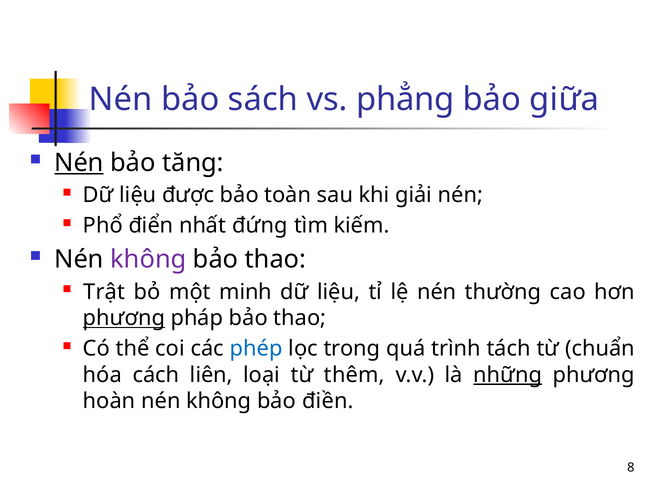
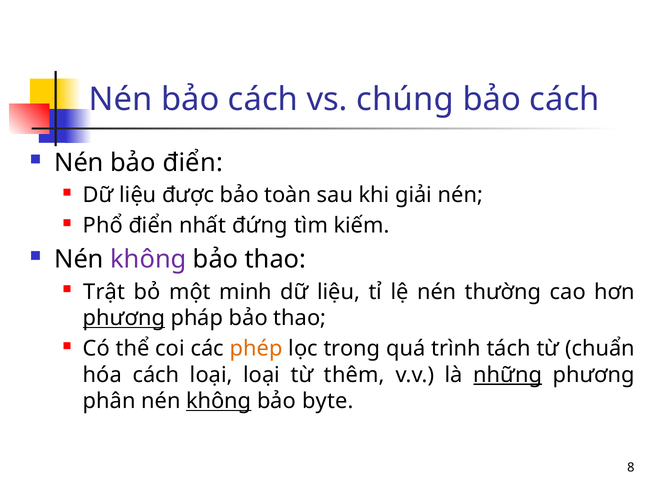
Nén bảo sách: sách -> cách (263, 99)
phẳng: phẳng -> chúng (405, 99)
giữa: giữa -> cách (565, 99)
Nén underline: present -> none (79, 163)
bảo tăng: tăng -> điển (193, 163)
phép colour: blue -> orange (256, 349)
cách liên: liên -> loại (211, 375)
hoàn: hoàn -> phân (109, 401)
không underline: none -> present (219, 401)
điền: điền -> byte (328, 401)
